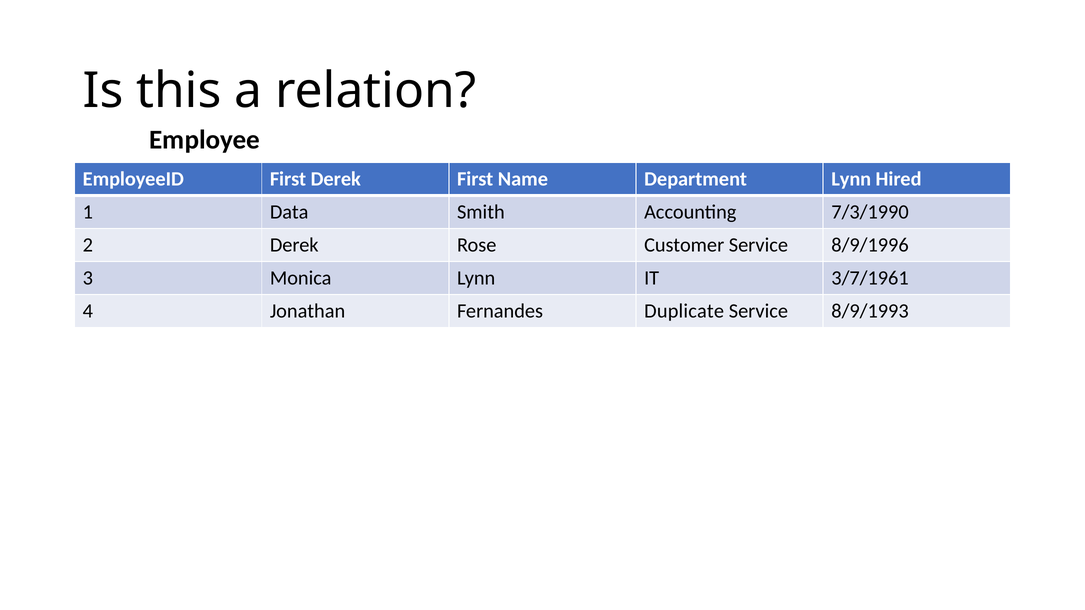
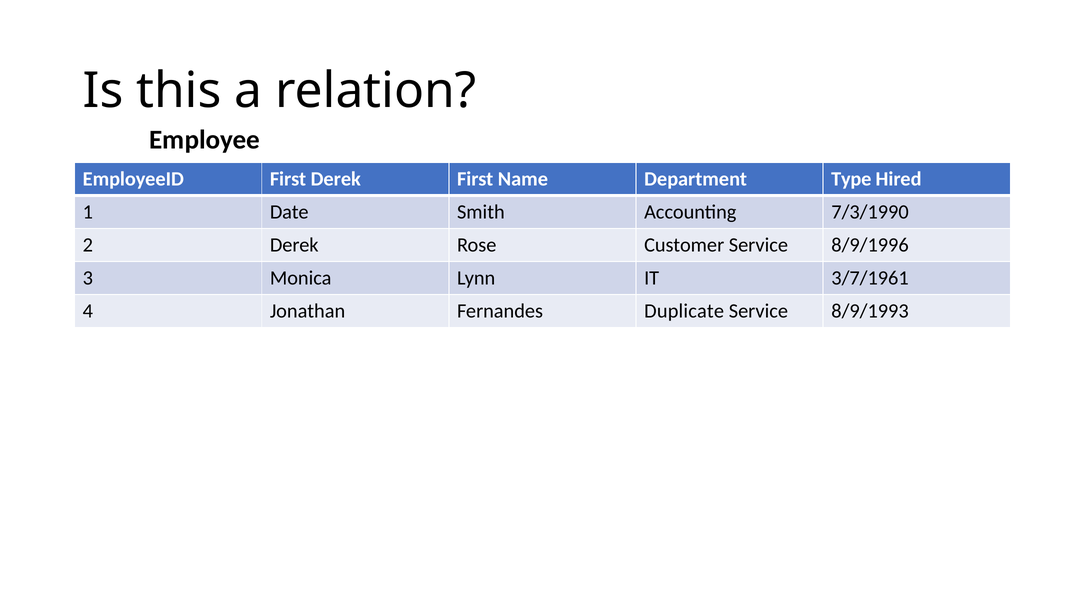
Department Lynn: Lynn -> Type (851, 179)
Data: Data -> Date (289, 212)
